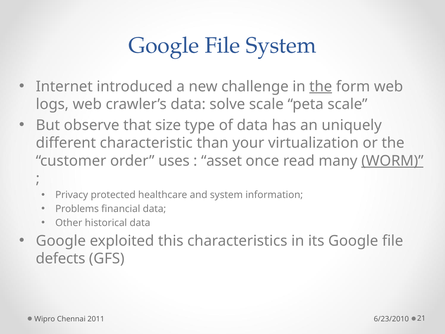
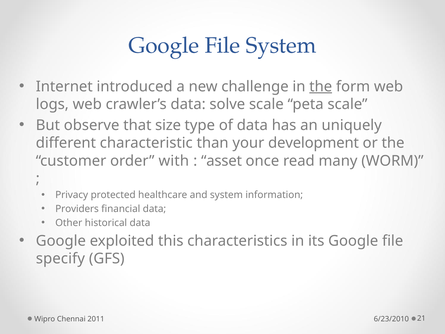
virtualization: virtualization -> development (314, 143)
uses: uses -> with (174, 161)
WORM underline: present -> none (392, 161)
Problems: Problems -> Providers (77, 209)
defects: defects -> specify (60, 259)
